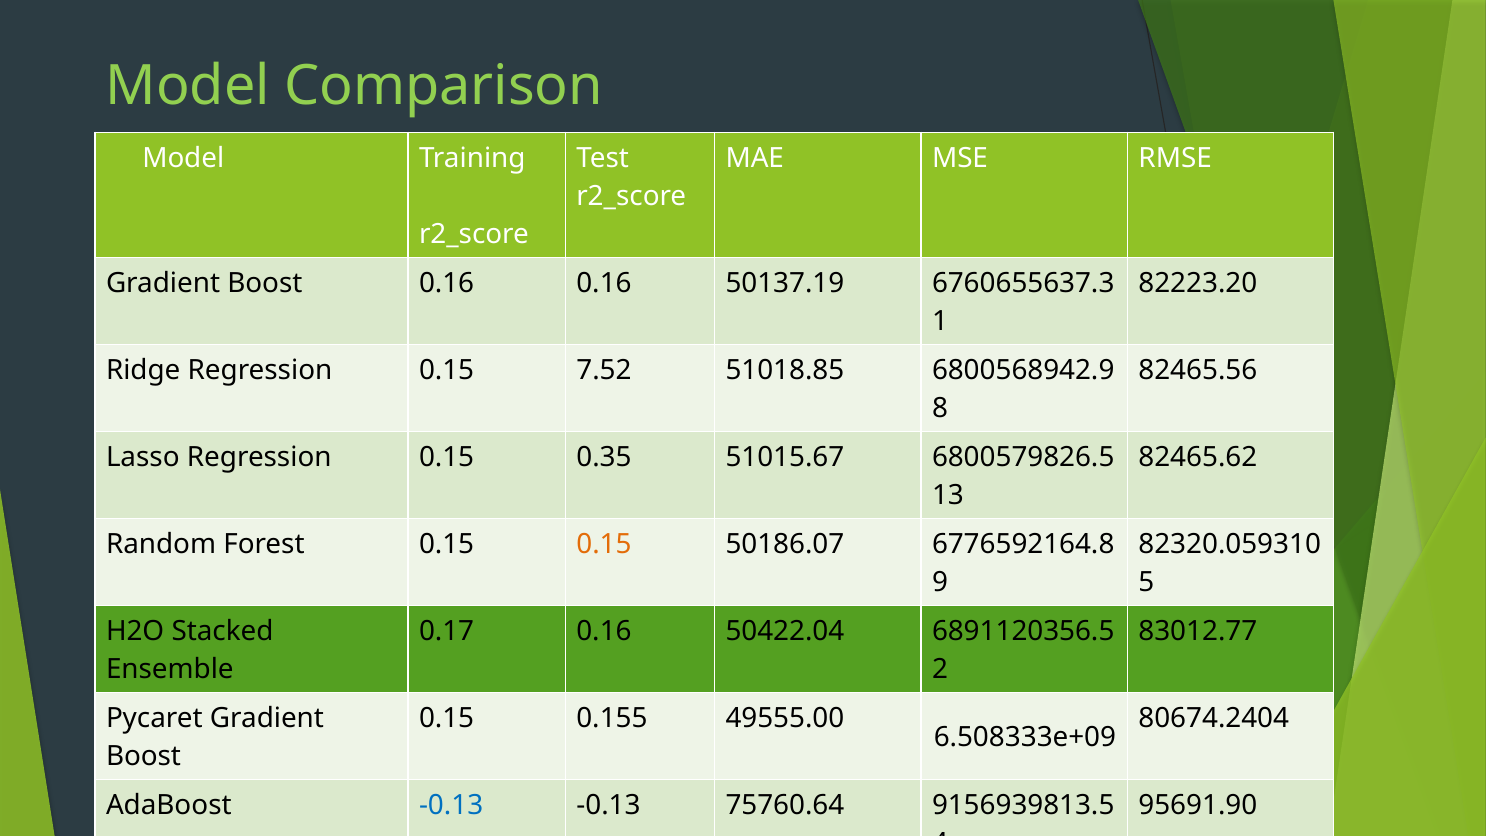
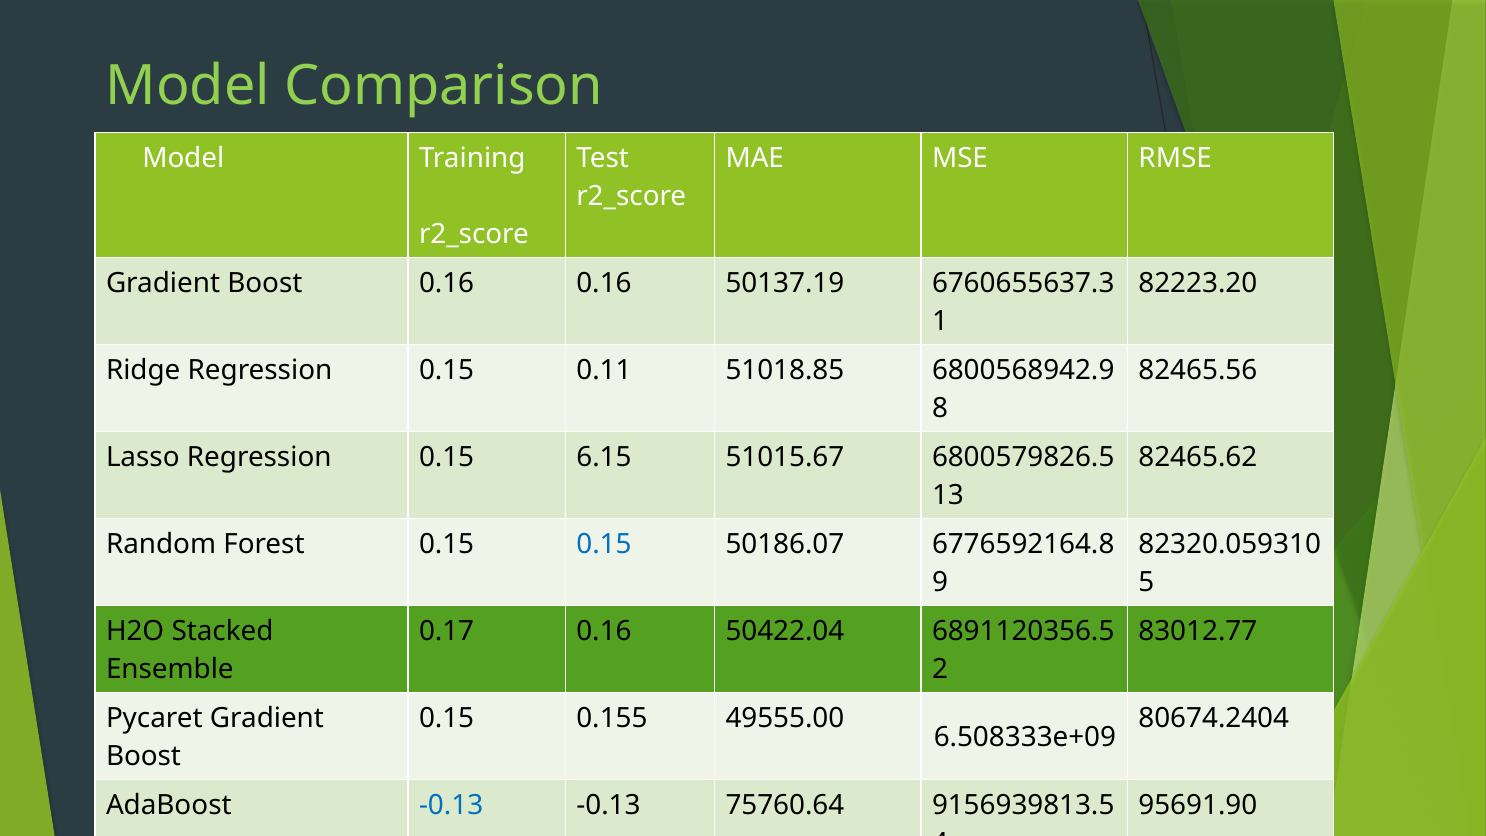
7.52: 7.52 -> 0.11 (604, 370)
0.35: 0.35 -> 6.15 (604, 457)
0.15 colour: orange -> blue (604, 544)
